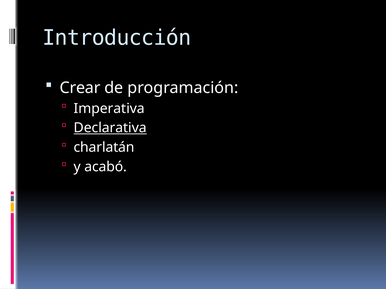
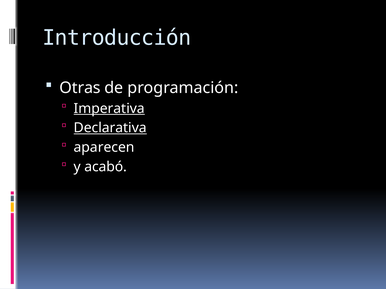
Crear: Crear -> Otras (80, 88)
Imperativa underline: none -> present (109, 109)
charlatán: charlatán -> aparecen (104, 148)
